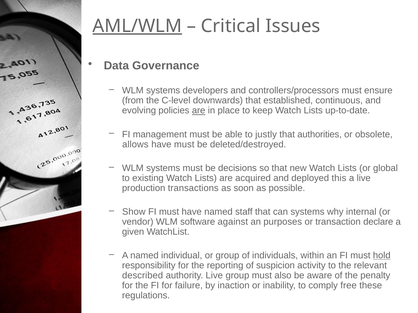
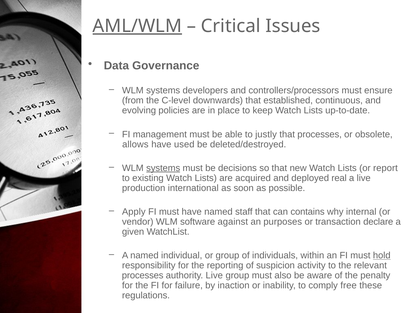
are underline: present -> none (199, 111)
that authorities: authorities -> processes (320, 135)
have must: must -> used (184, 145)
systems underline: none -> present (163, 168)
global: global -> report (385, 168)
this: this -> real (339, 178)
transactions: transactions -> international (193, 188)
Show: Show -> Apply (134, 212)
can systems: systems -> contains (308, 212)
described: described -> processes (143, 276)
